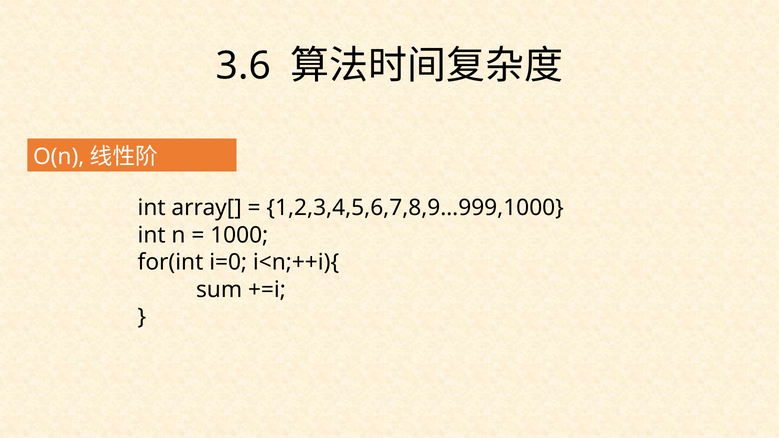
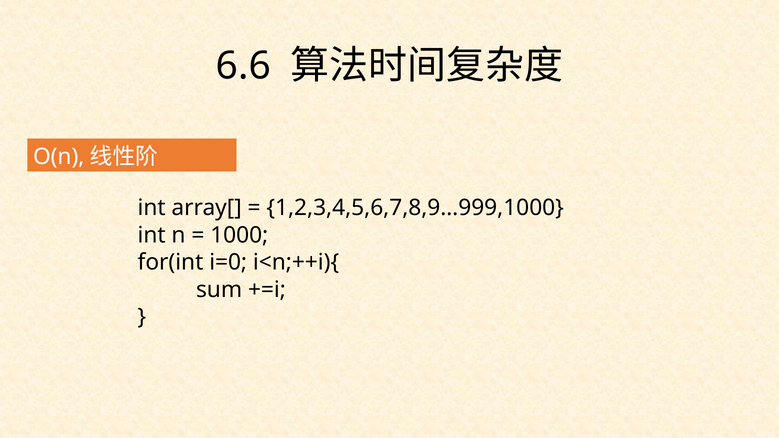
3.6: 3.6 -> 6.6 (243, 66)
